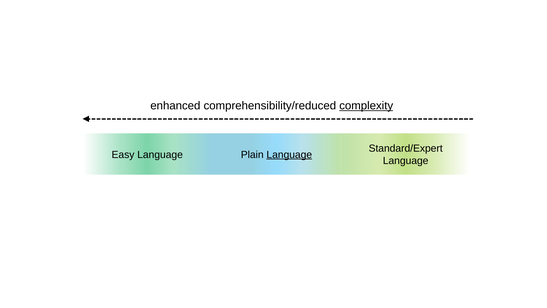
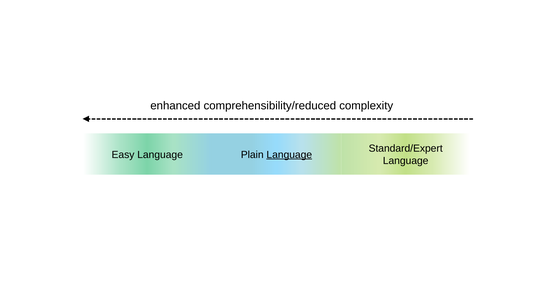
complexity underline: present -> none (366, 106)
